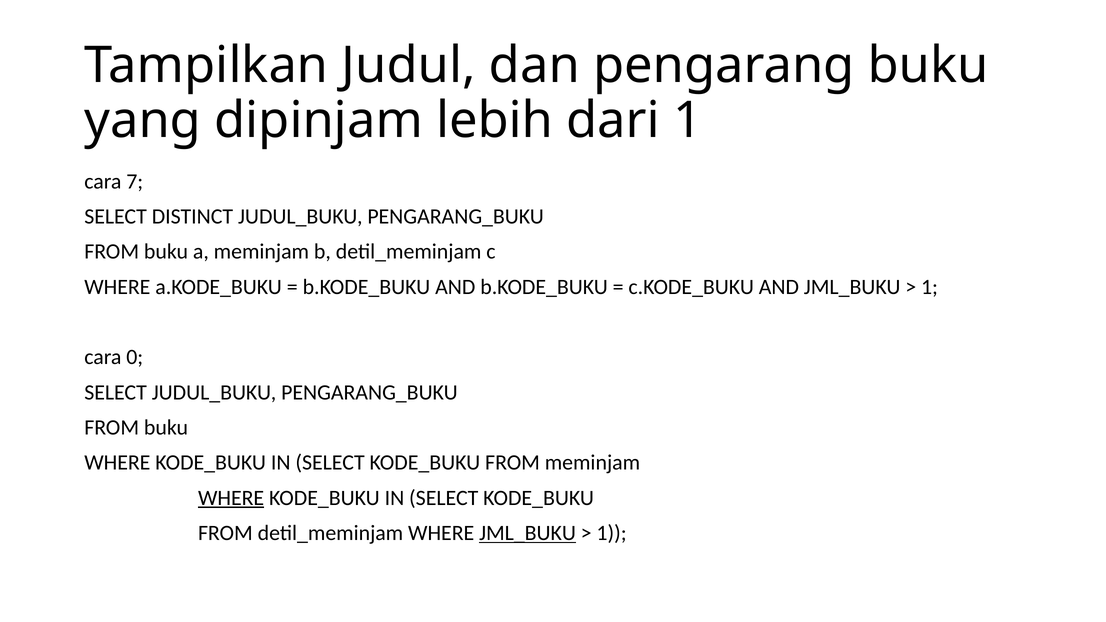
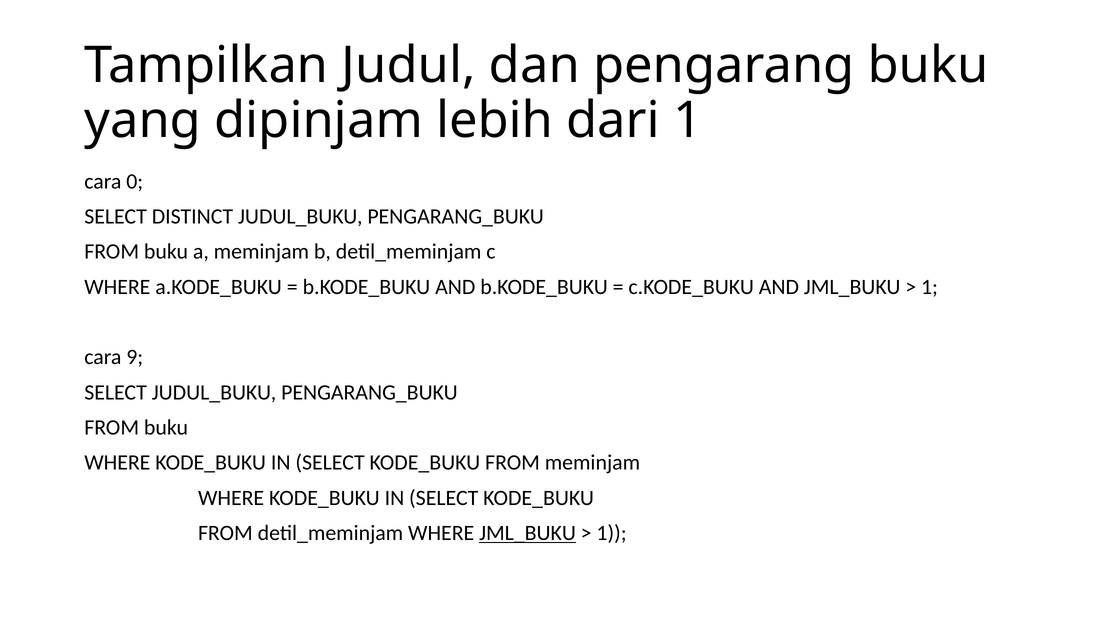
7: 7 -> 0 (135, 181)
0: 0 -> 9 (135, 357)
WHERE underline: present -> none (231, 498)
